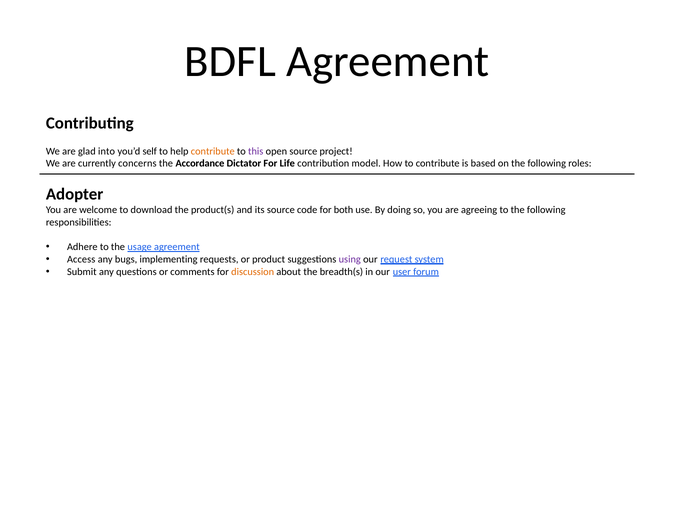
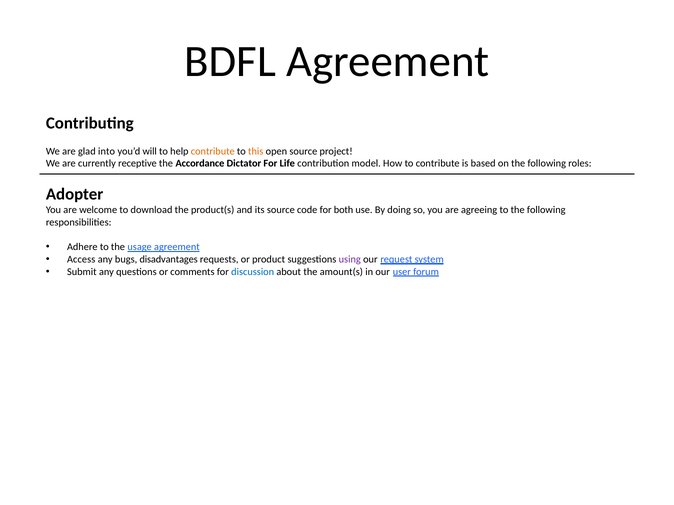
self: self -> will (150, 151)
this colour: purple -> orange (256, 151)
concerns: concerns -> receptive (137, 164)
implementing: implementing -> disadvantages (169, 260)
discussion colour: orange -> blue (253, 272)
breadth(s: breadth(s -> amount(s (341, 272)
